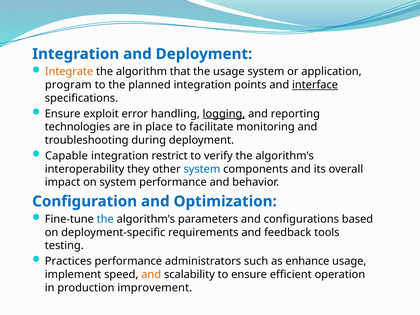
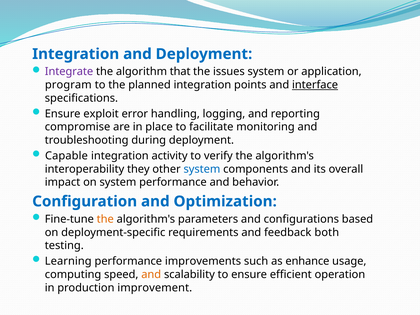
Integrate colour: orange -> purple (69, 72)
the usage: usage -> issues (229, 72)
logging underline: present -> none (224, 114)
technologies: technologies -> compromise (78, 127)
restrict: restrict -> activity (170, 156)
the colour: blue -> orange (105, 219)
tools: tools -> both (327, 232)
Practices: Practices -> Learning (68, 261)
administrators: administrators -> improvements (203, 261)
implement: implement -> computing (73, 274)
